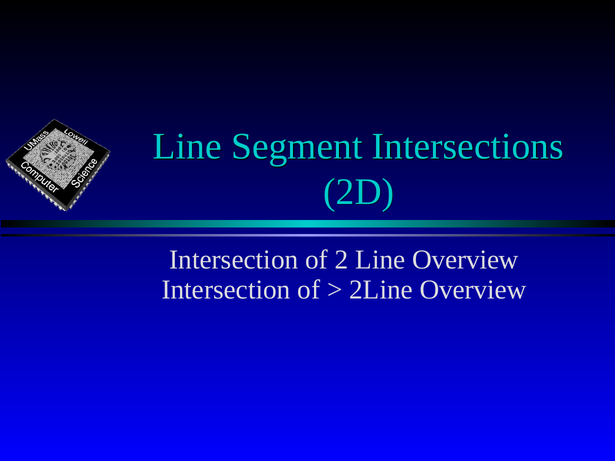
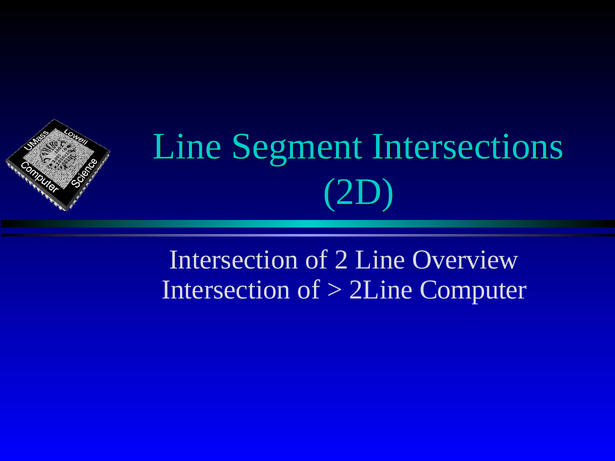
2Line Overview: Overview -> Computer (473, 290)
